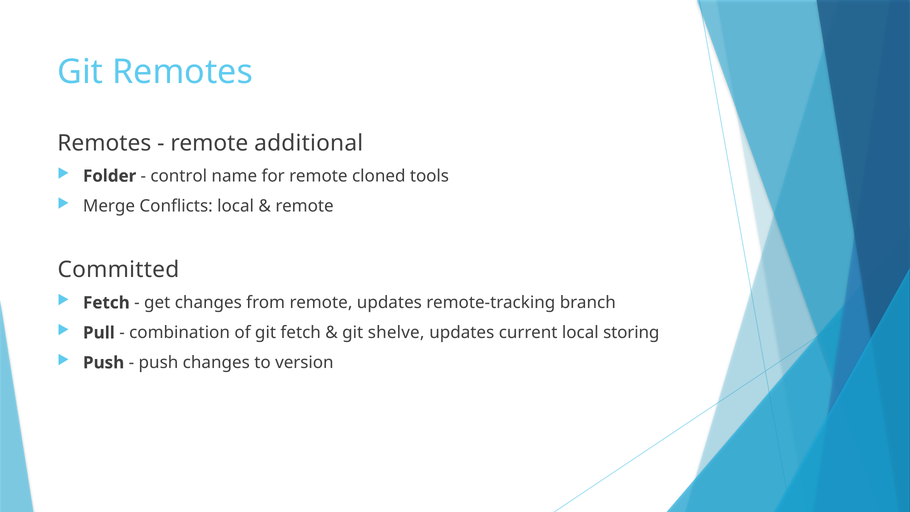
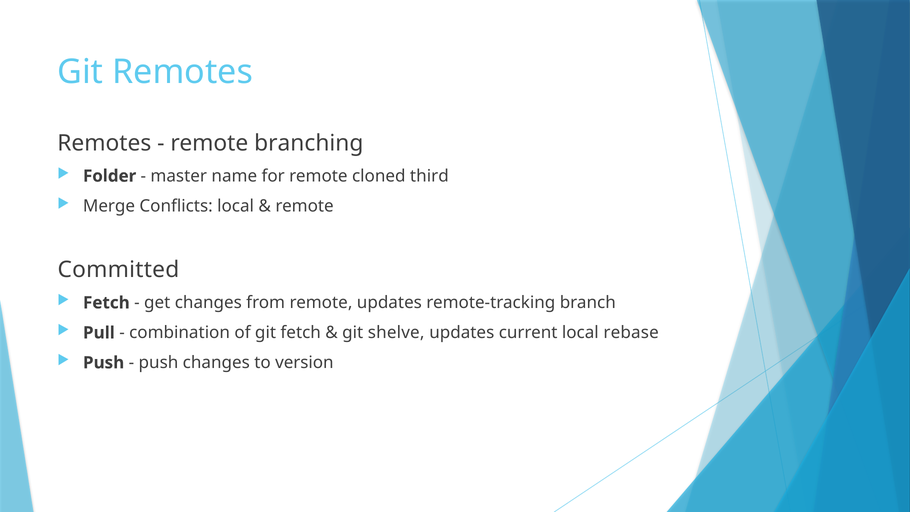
additional: additional -> branching (309, 143)
control: control -> master (179, 176)
tools: tools -> third (429, 176)
storing: storing -> rebase (631, 333)
